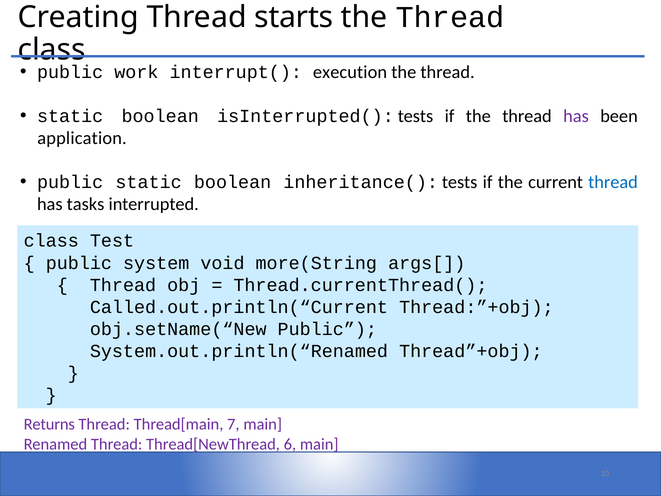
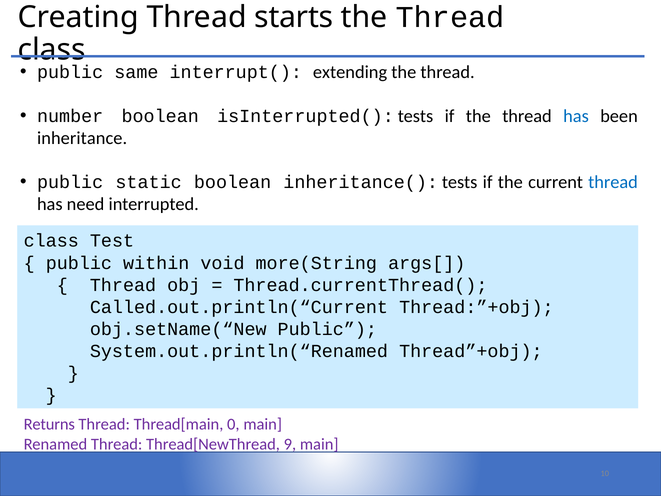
work: work -> same (136, 72)
execution: execution -> extending (350, 72)
static: static -> number (70, 116)
has colour: purple -> blue (576, 116)
application: application -> inheritance (82, 138)
tasks: tasks -> need (86, 204)
system: system -> within (156, 263)
7: 7 -> 0 (233, 424)
6: 6 -> 9 (290, 444)
